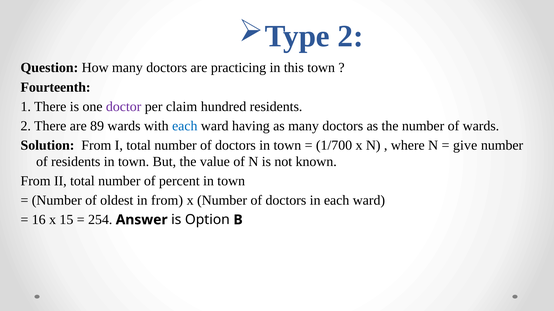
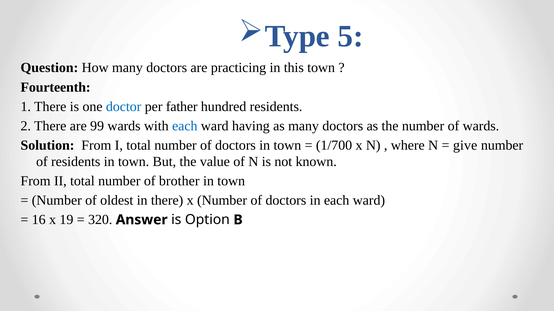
Type 2: 2 -> 5 (351, 36)
doctor colour: purple -> blue (124, 107)
claim: claim -> father (182, 107)
89: 89 -> 99 (97, 126)
percent: percent -> brother (179, 181)
in from: from -> there (167, 201)
15: 15 -> 19 (66, 220)
254: 254 -> 320 (100, 220)
